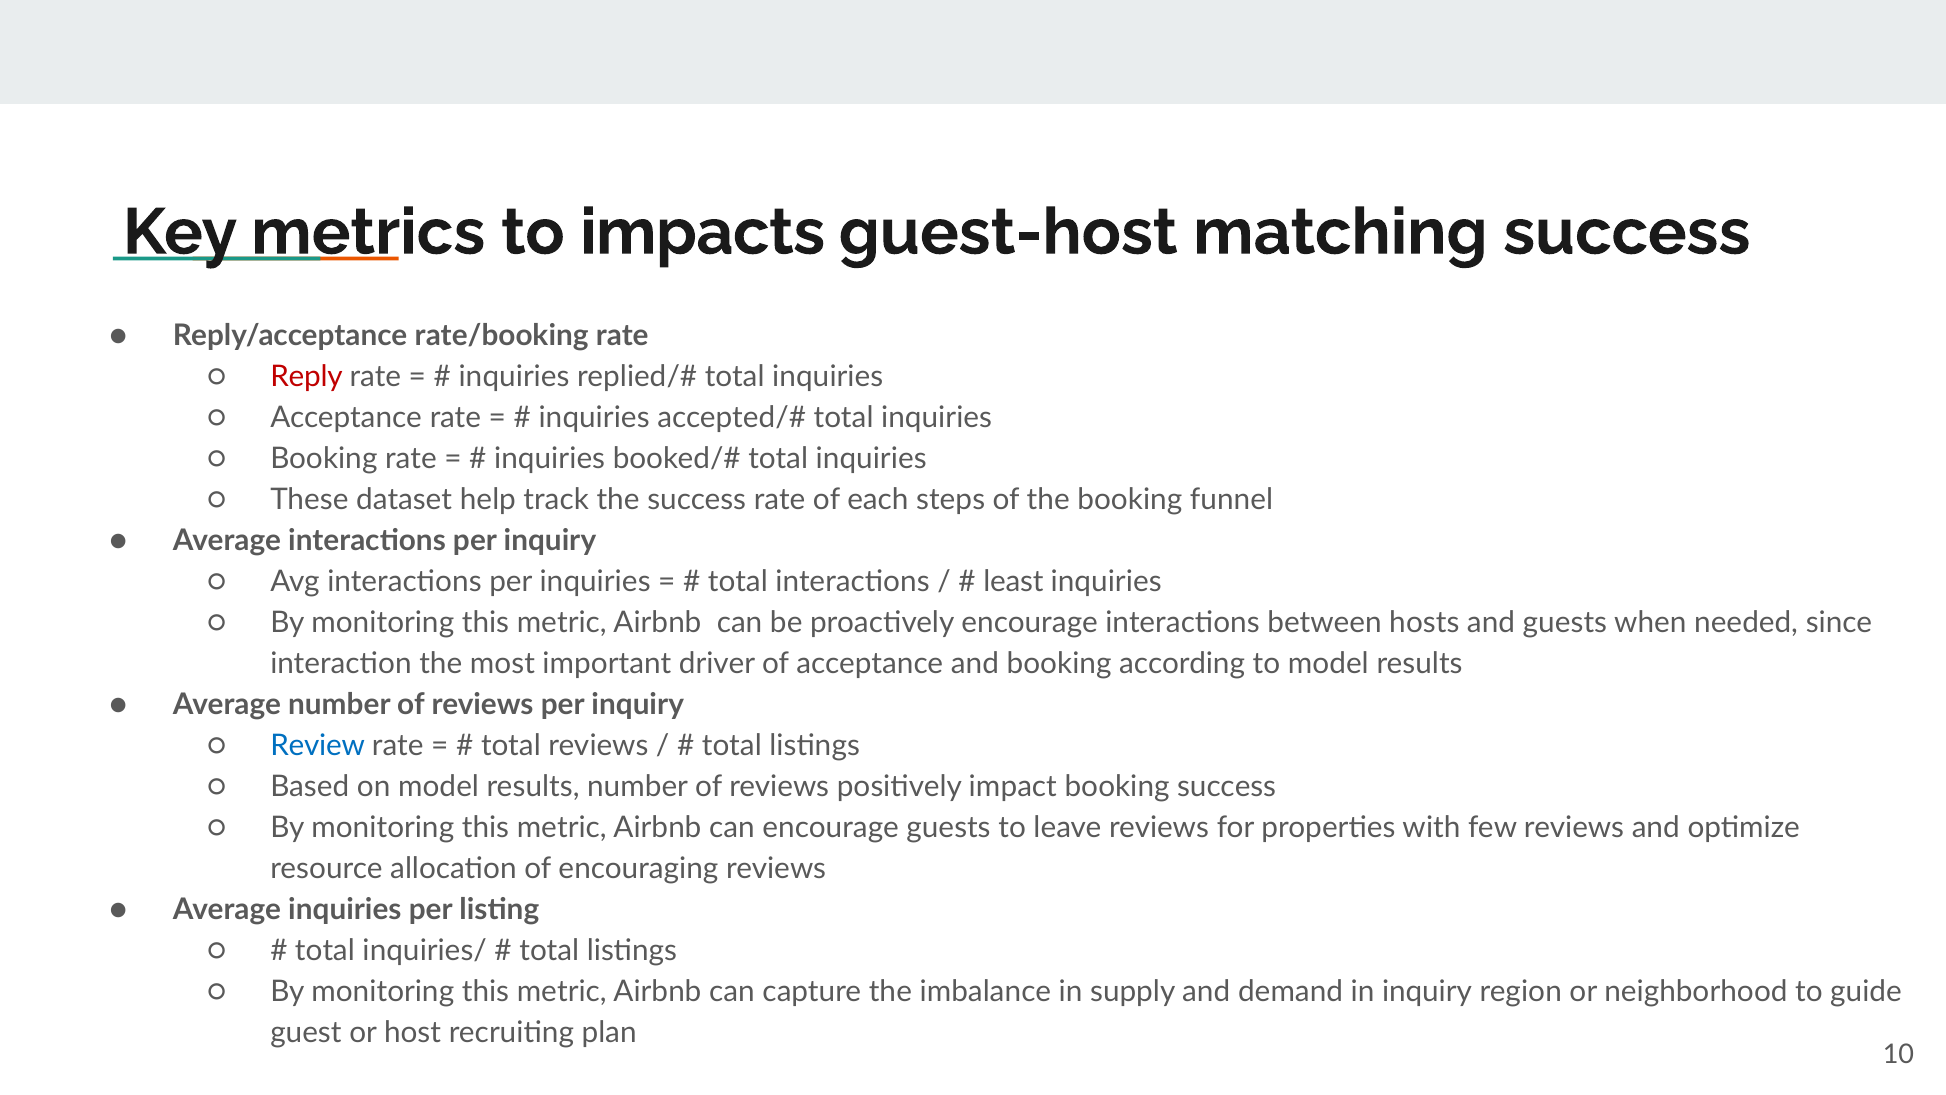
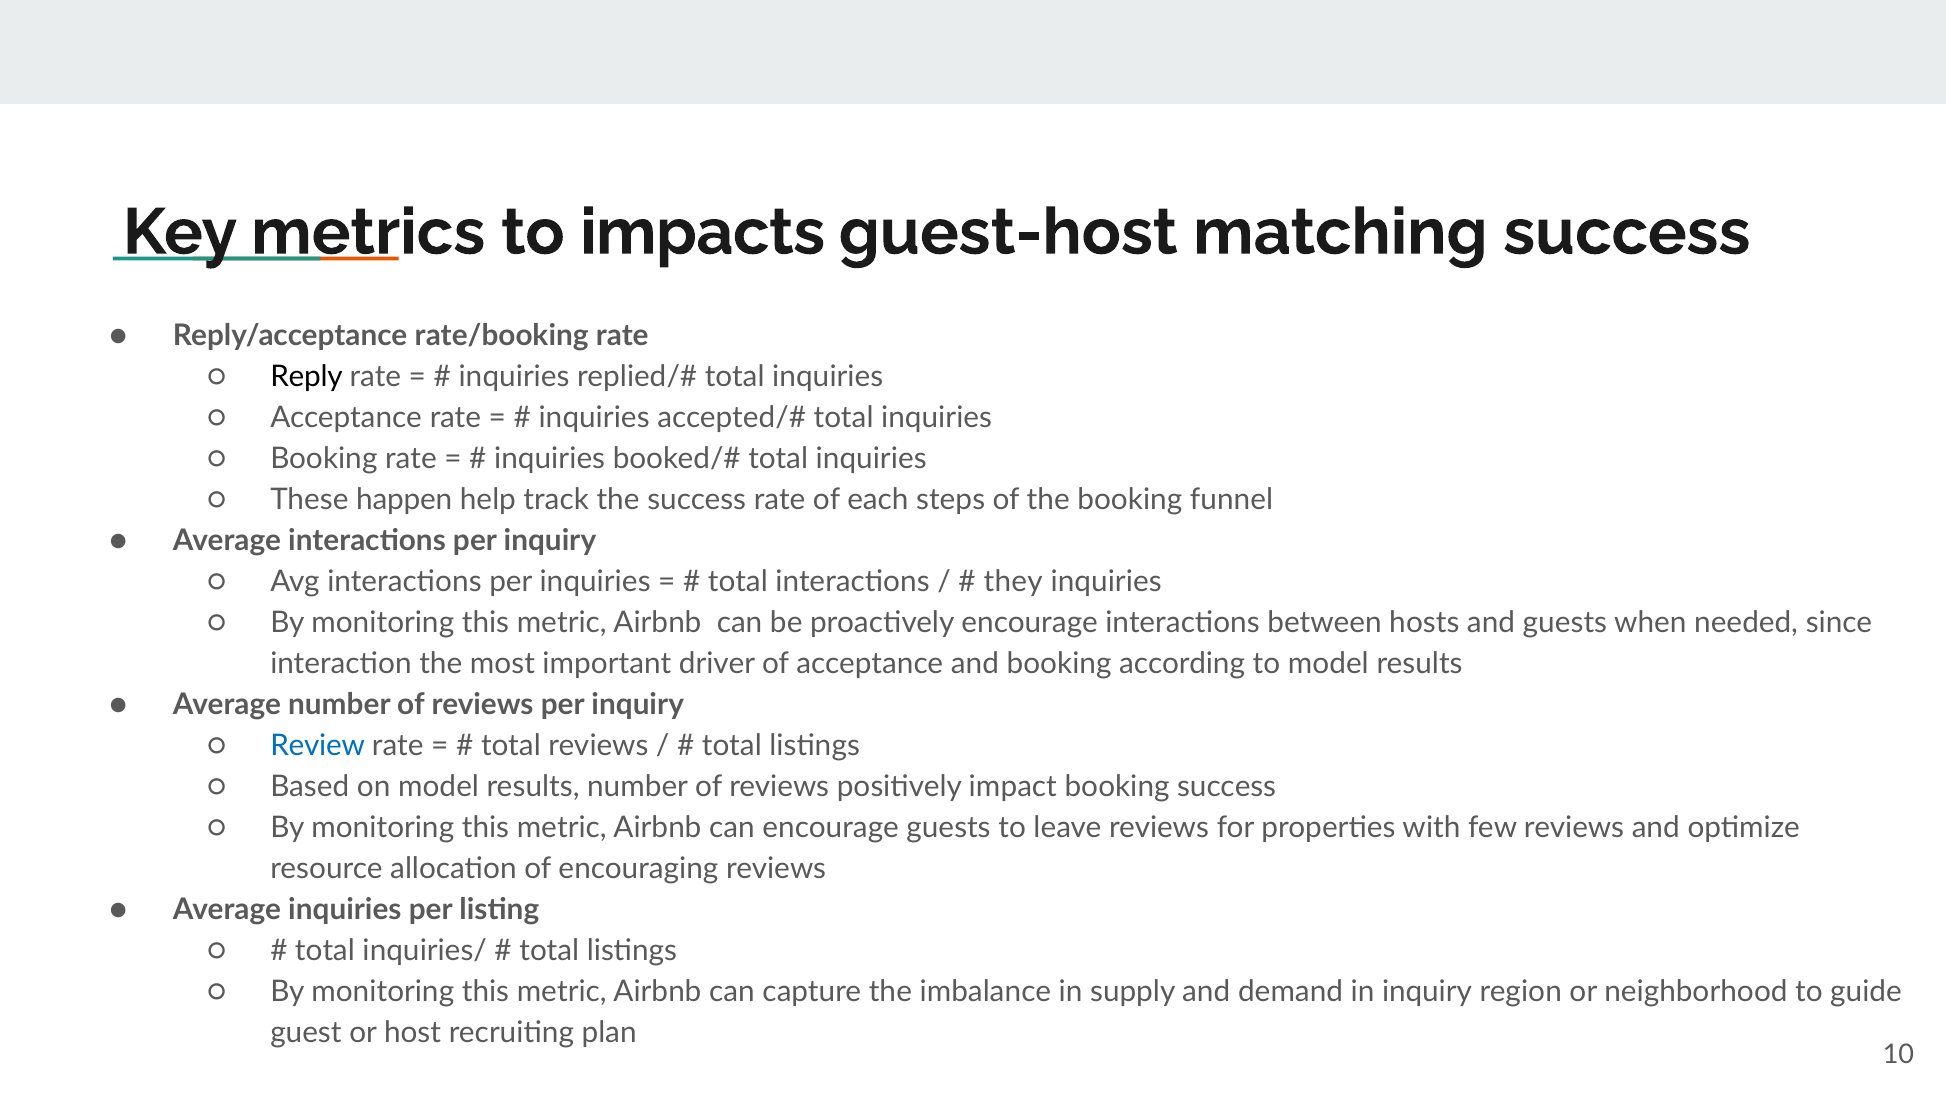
Reply colour: red -> black (307, 377)
dataset: dataset -> happen (404, 500)
least: least -> they (1013, 582)
